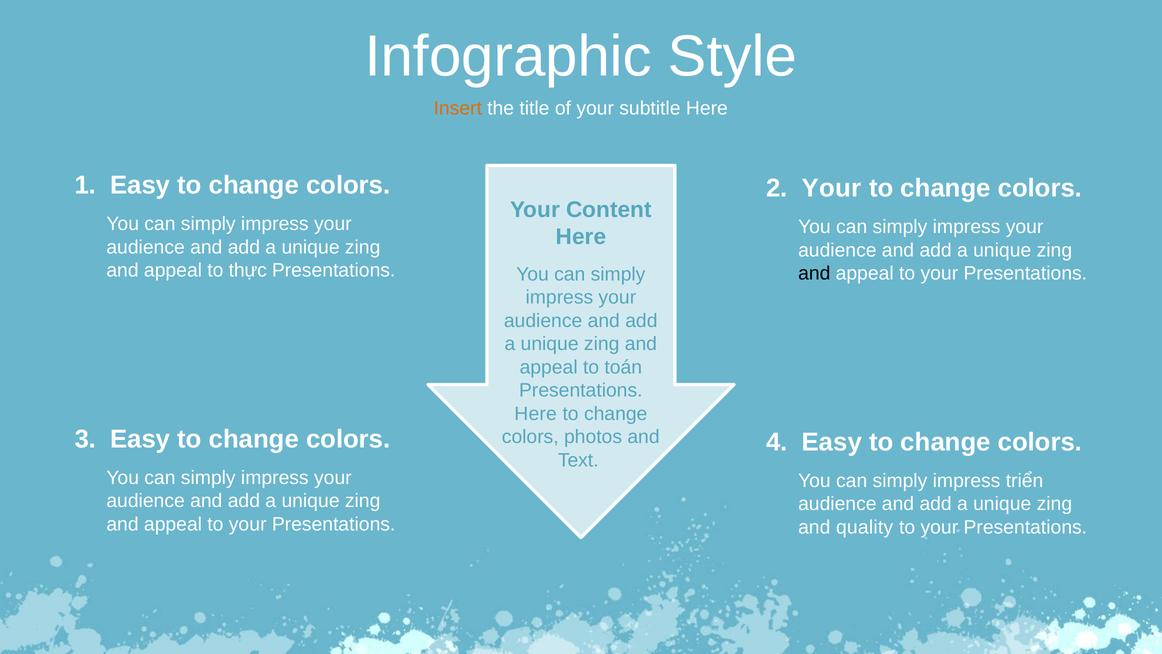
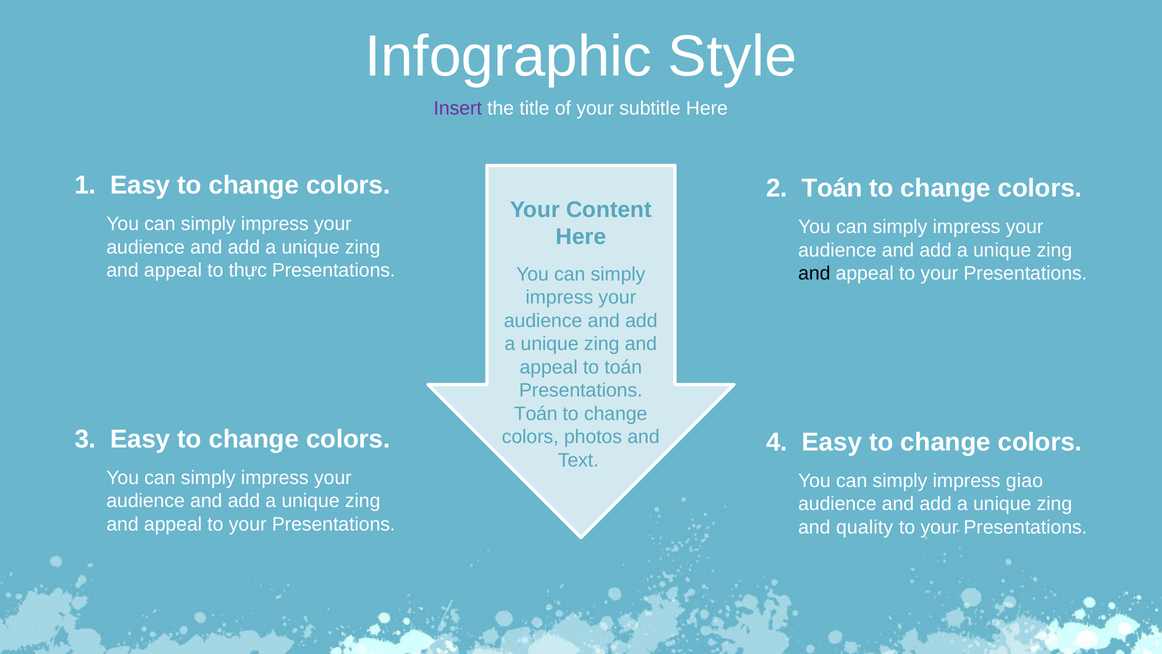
Insert colour: orange -> purple (458, 108)
2 Your: Your -> Toán (832, 188)
Here: Here -> Toán (536, 414)
triển: triển -> giao (1024, 481)
